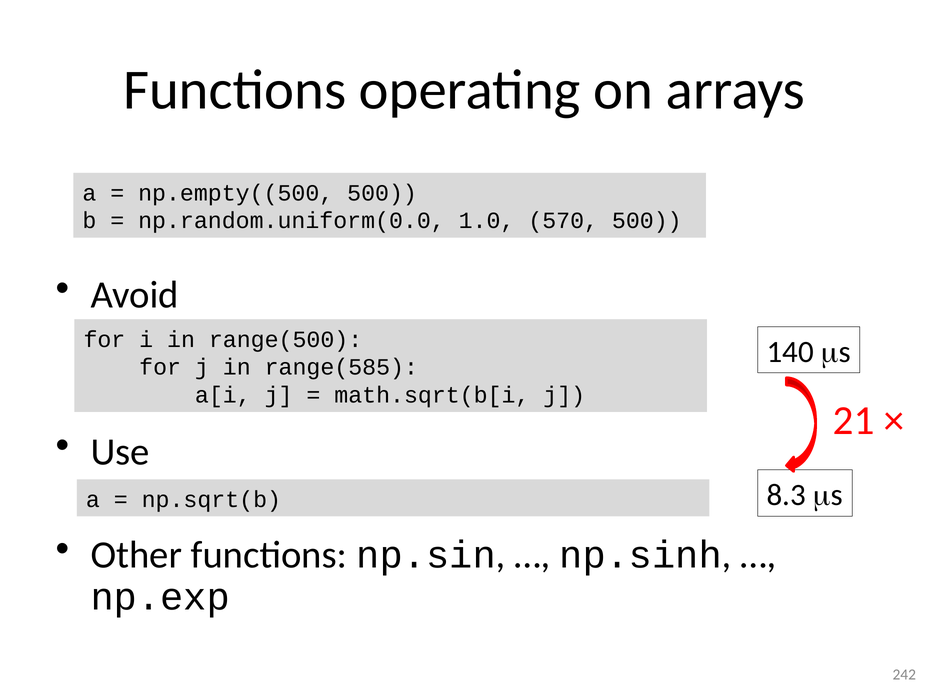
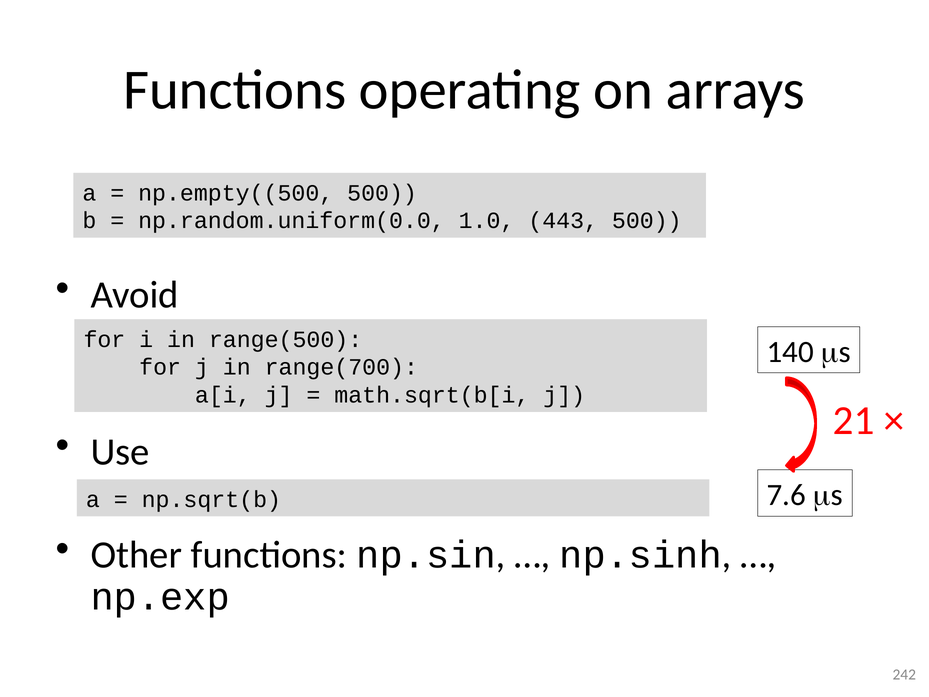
570: 570 -> 443 (563, 221)
range(585: range(585 -> range(700 (341, 367)
8.3: 8.3 -> 7.6 (786, 495)
